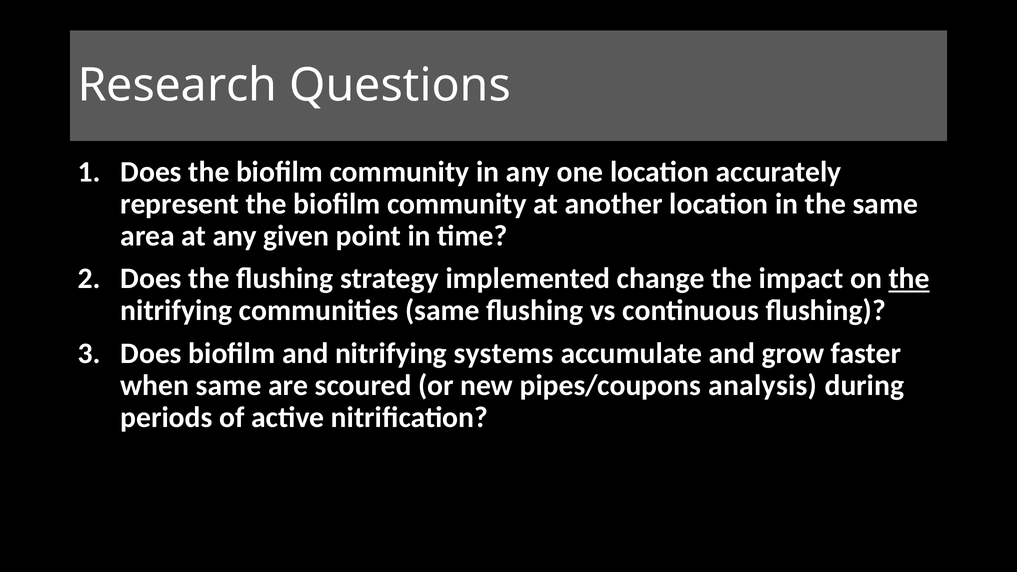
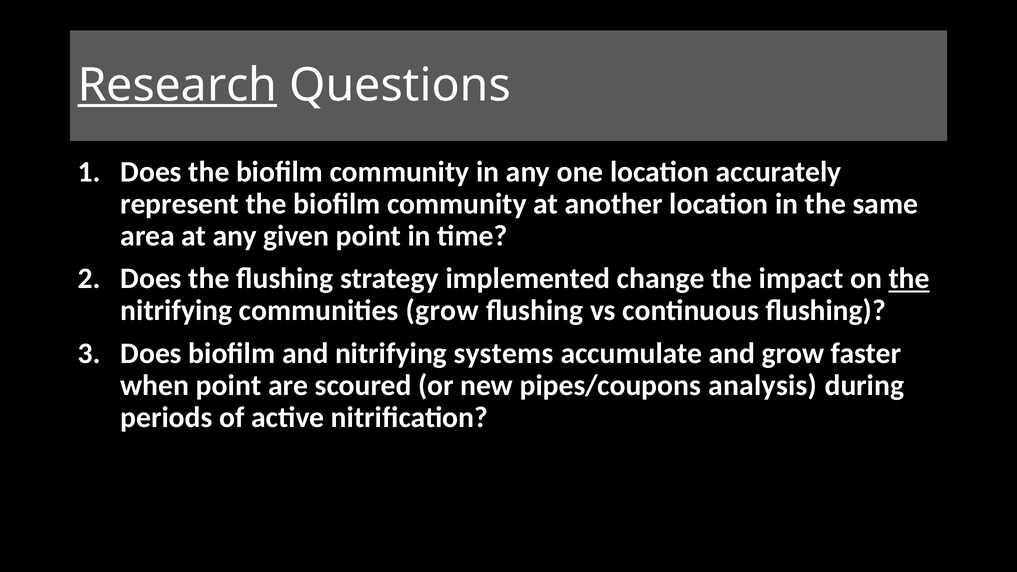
Research underline: none -> present (177, 85)
communities same: same -> grow (442, 311)
when same: same -> point (229, 385)
